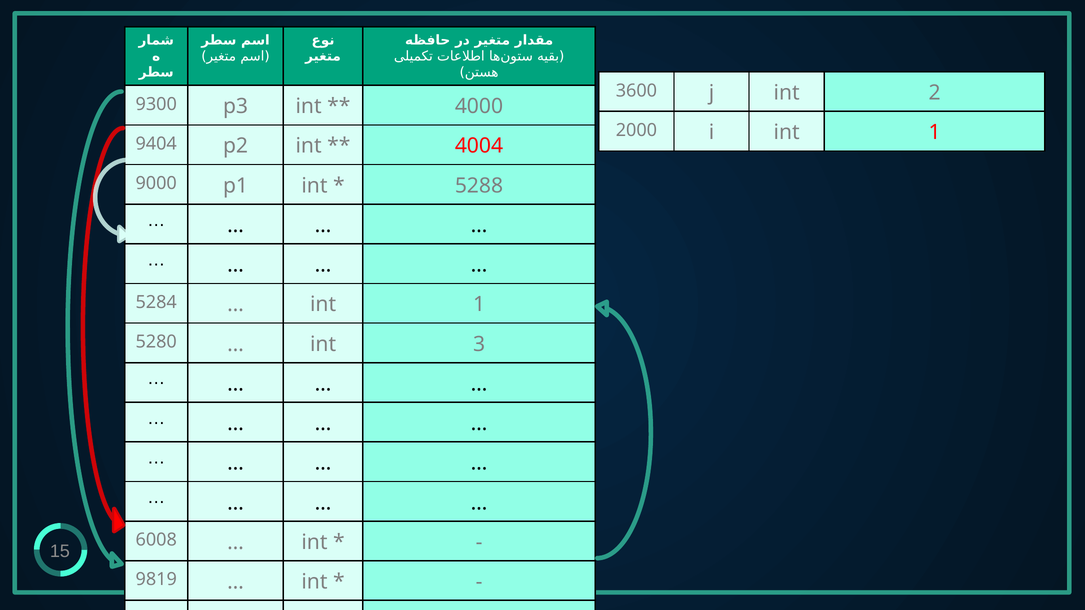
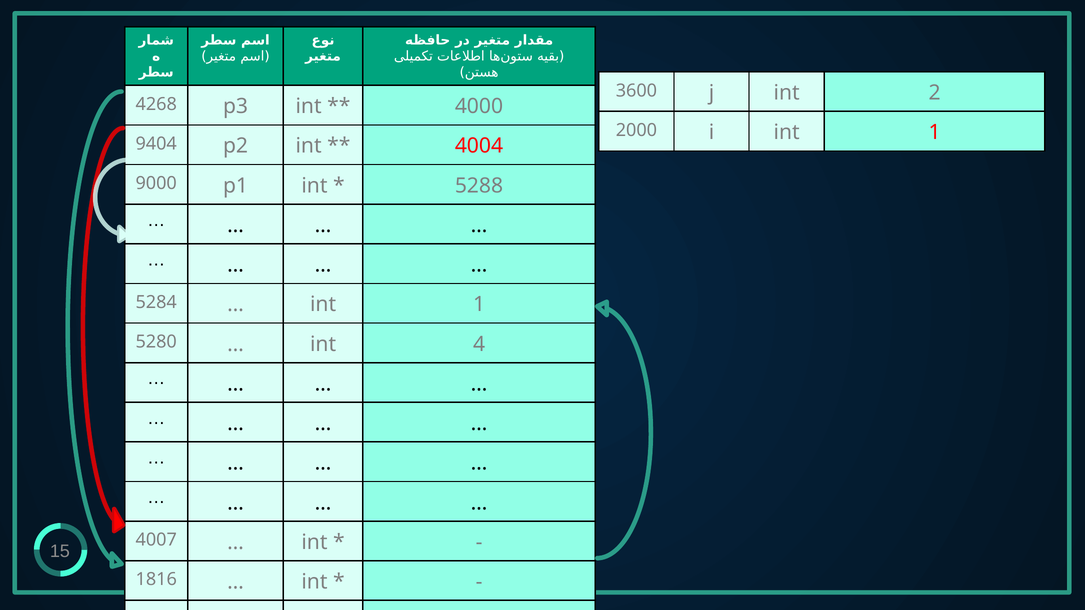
9300: 9300 -> 4268 (156, 104)
3: 3 -> 4 (479, 344)
6008: 6008 -> 4007 (156, 540)
9819: 9819 -> 1816 (156, 580)
